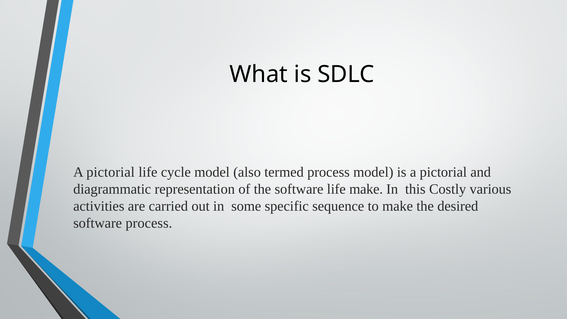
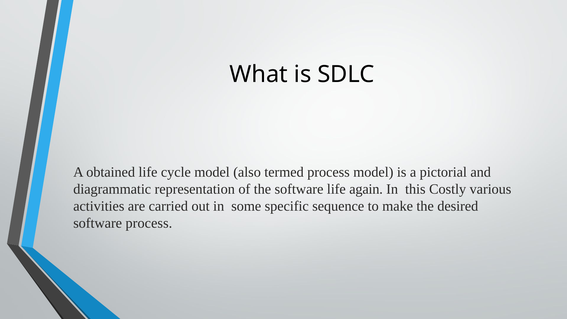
pictorial: pictorial -> obtained (111, 172)
life make: make -> again (366, 189)
